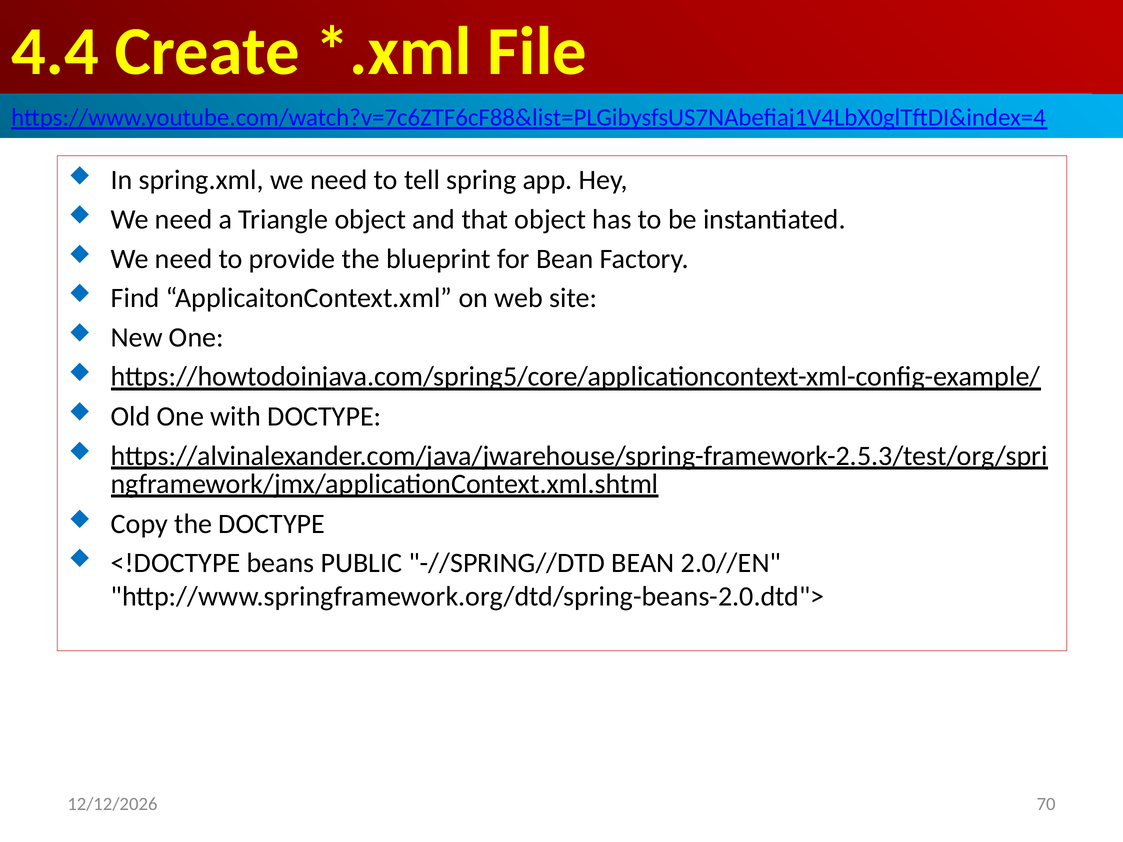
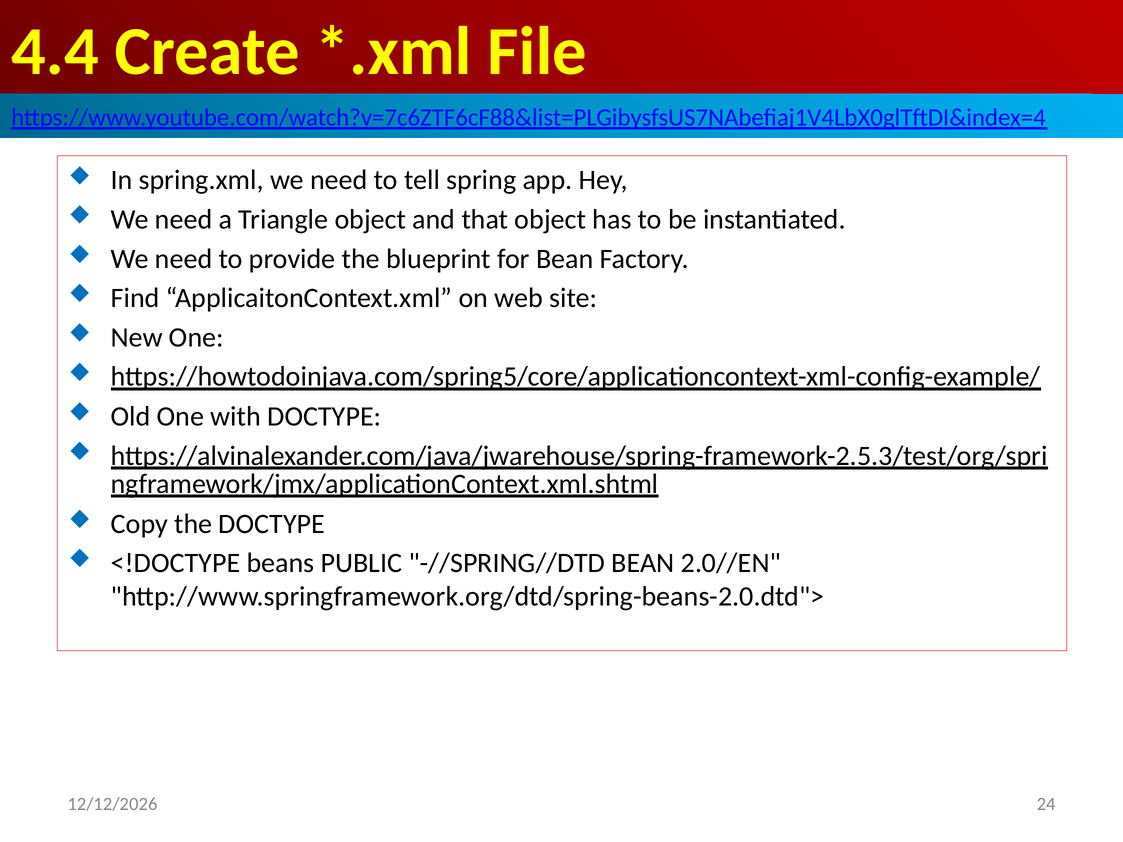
70: 70 -> 24 (1046, 804)
